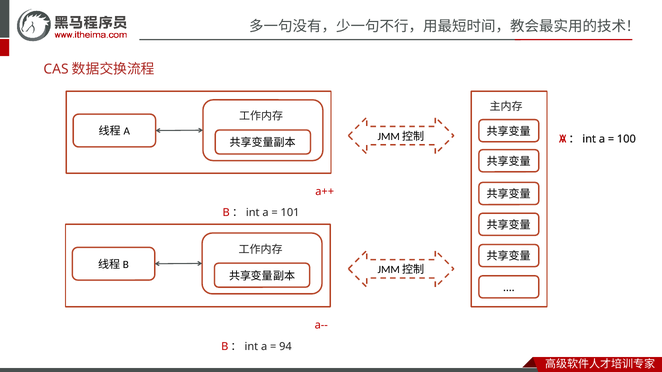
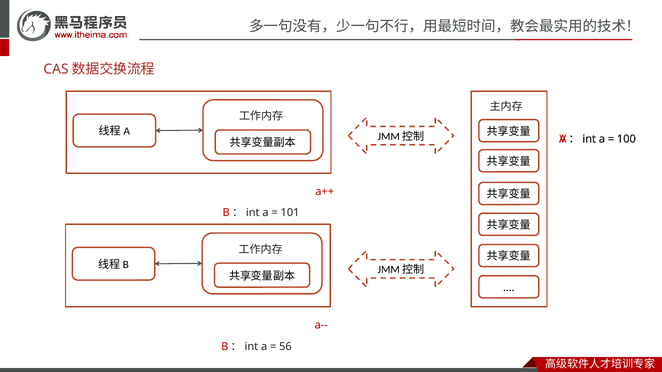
94: 94 -> 56 (285, 347)
